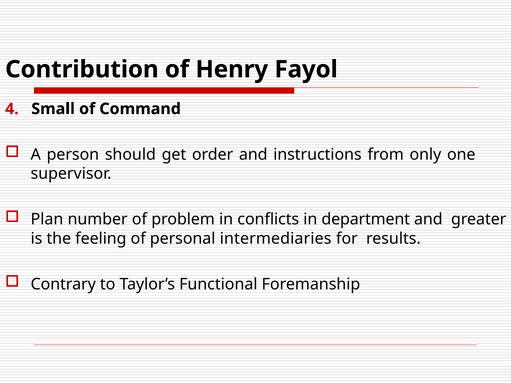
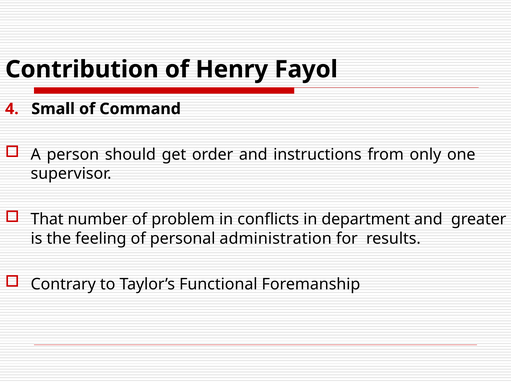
Plan: Plan -> That (47, 220)
intermediaries: intermediaries -> administration (276, 239)
